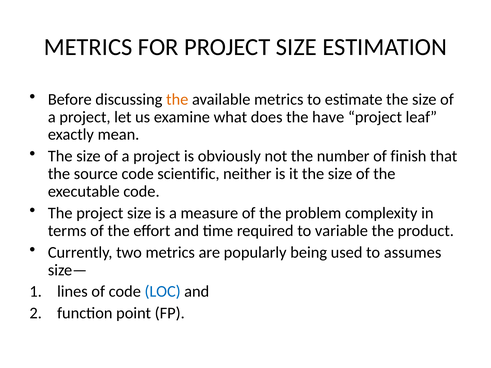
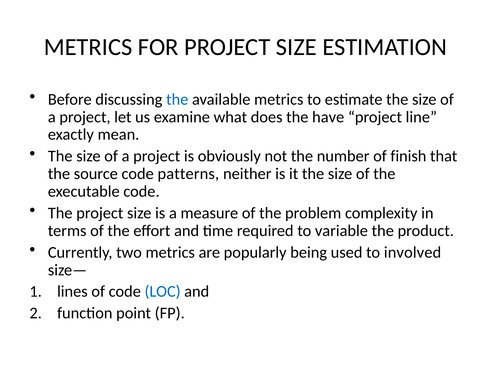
the colour: orange -> blue (177, 99)
leaf: leaf -> line (421, 117)
scientific: scientific -> patterns (188, 174)
assumes: assumes -> involved (413, 252)
